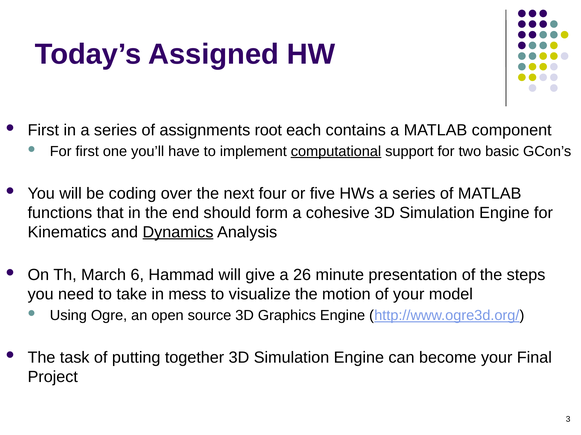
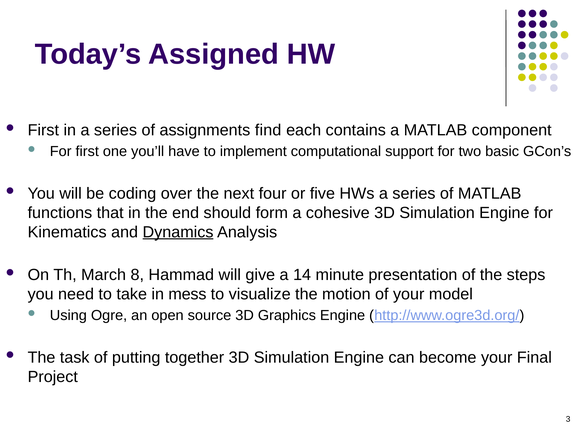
root: root -> find (268, 130)
computational underline: present -> none (336, 152)
6: 6 -> 8 (137, 275)
26: 26 -> 14 (302, 275)
